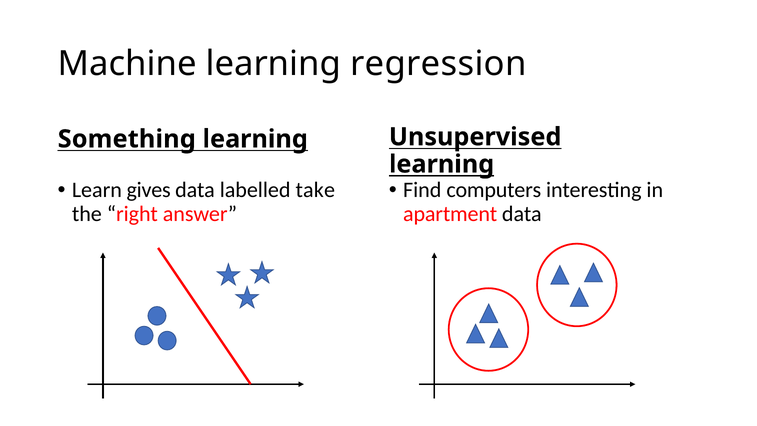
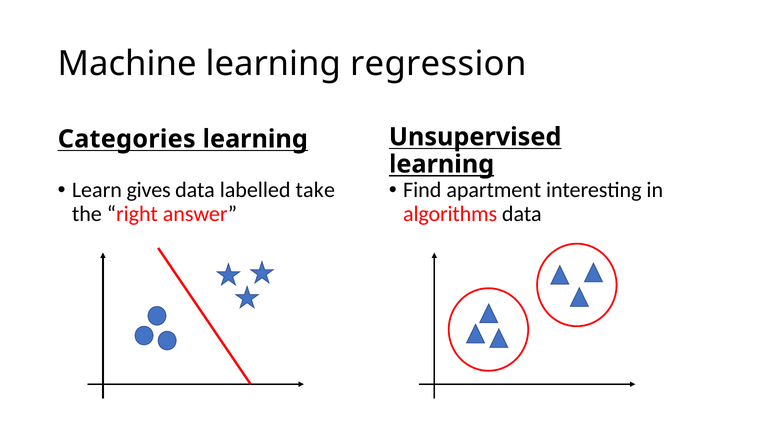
Something: Something -> Categories (127, 139)
computers: computers -> apartment (494, 190)
apartment: apartment -> algorithms (450, 214)
